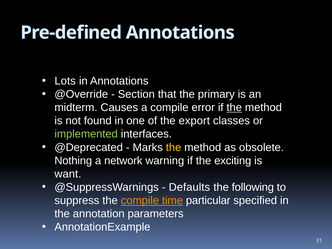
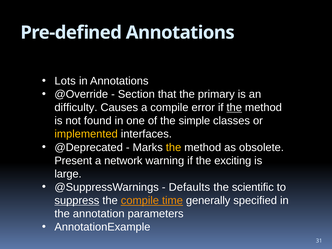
midterm: midterm -> difficulty (76, 108)
export: export -> simple (194, 121)
implemented colour: light green -> yellow (86, 134)
Nothing: Nothing -> Present (73, 161)
want: want -> large (68, 174)
following: following -> scientific (253, 187)
suppress underline: none -> present (77, 200)
particular: particular -> generally (208, 200)
